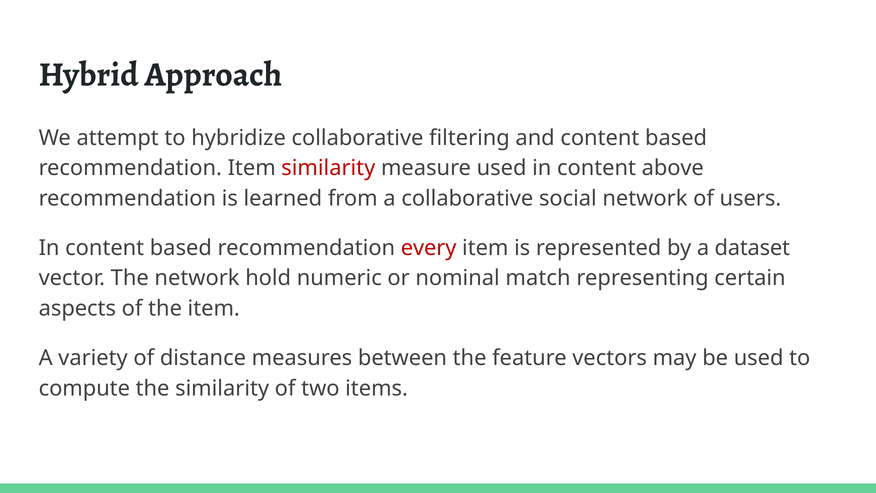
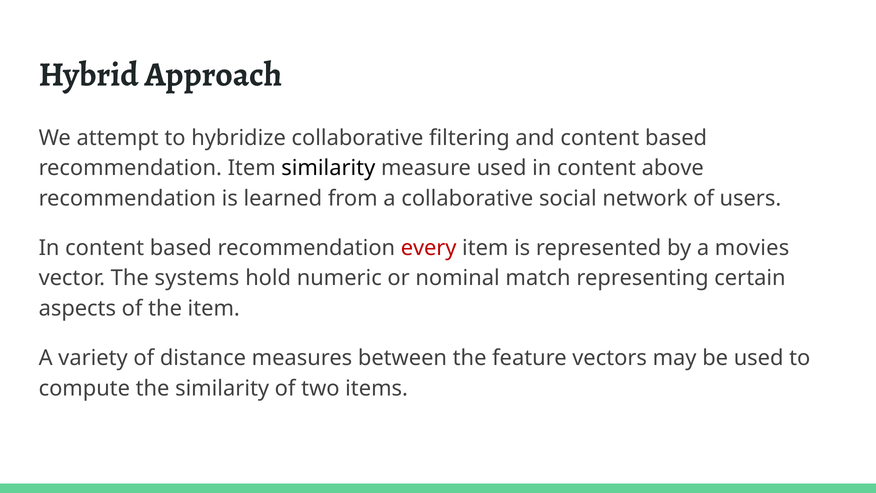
similarity colour: red -> black (328, 168)
dataset: dataset -> movies (752, 248)
The network: network -> systems (197, 278)
